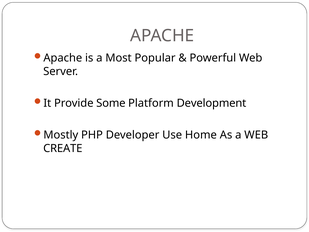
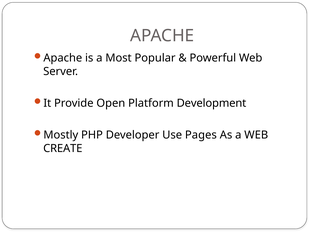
Some: Some -> Open (111, 103)
Home: Home -> Pages (201, 135)
